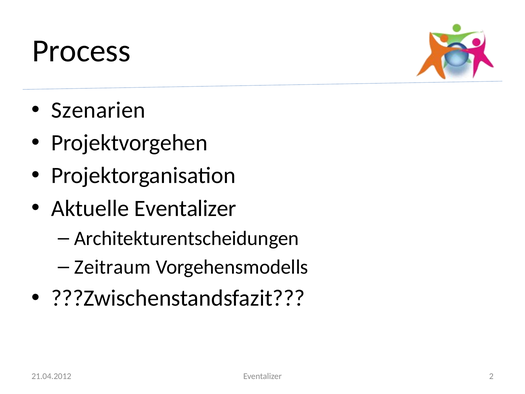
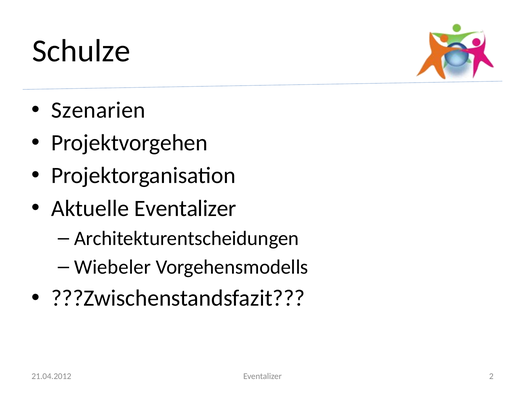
Process: Process -> Schulze (81, 51)
Zeitraum: Zeitraum -> Wiebeler (113, 267)
